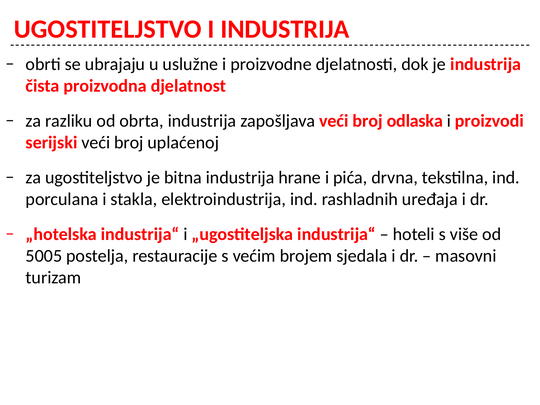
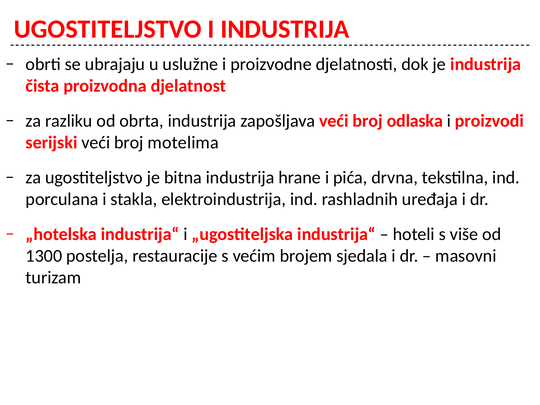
uplaćenoj: uplaćenoj -> motelima (183, 142)
5005: 5005 -> 1300 (44, 256)
